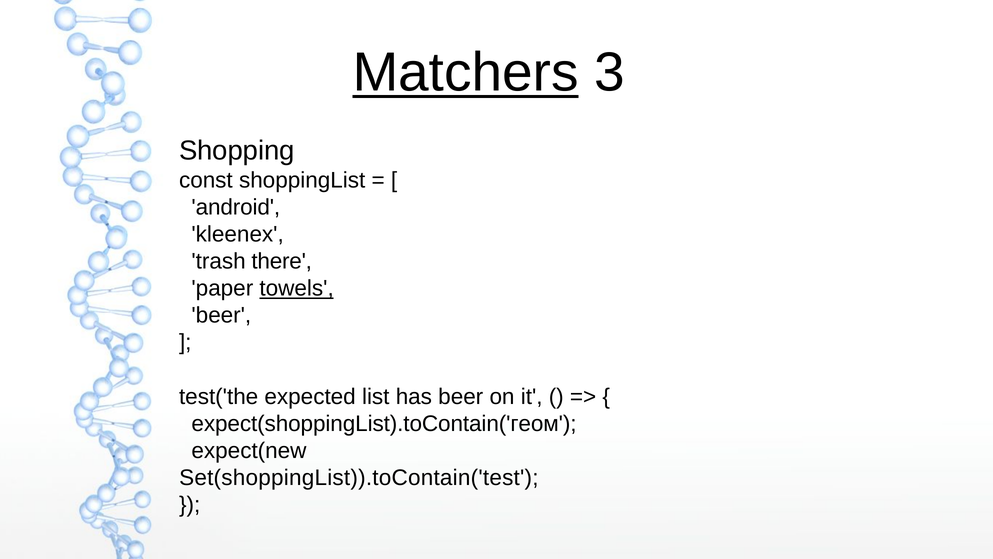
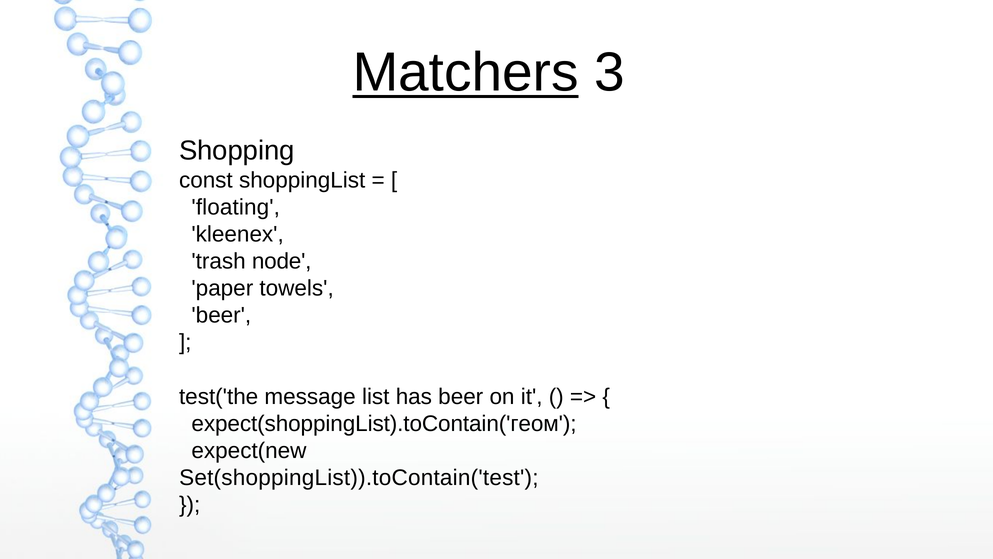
android: android -> floating (236, 207)
there: there -> node (282, 261)
towels underline: present -> none (297, 288)
expected: expected -> message (310, 396)
